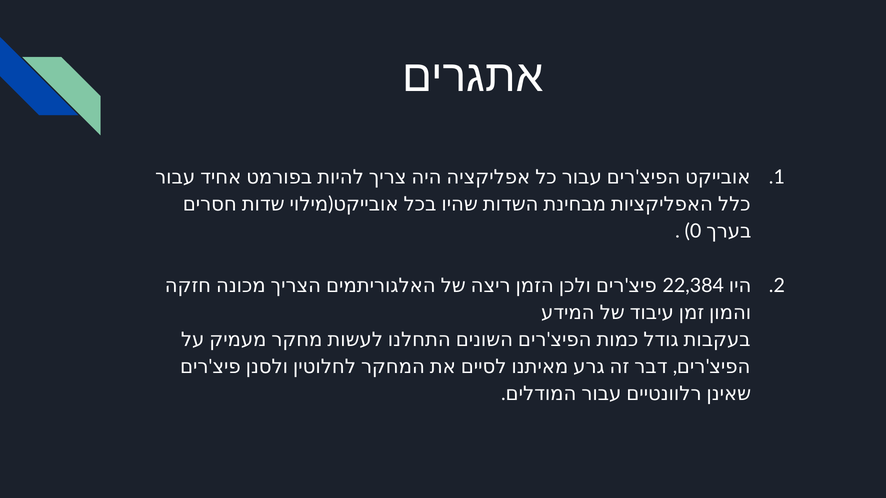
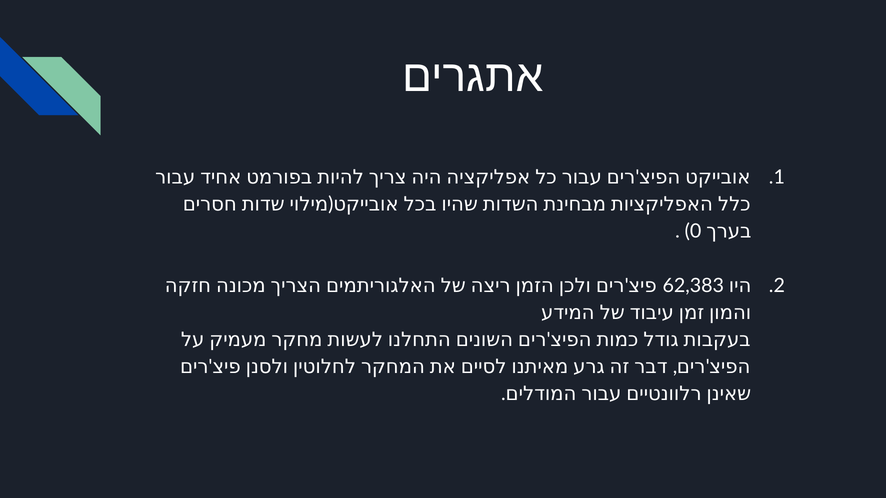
22,384: 22,384 -> 62,383 (693, 286)
